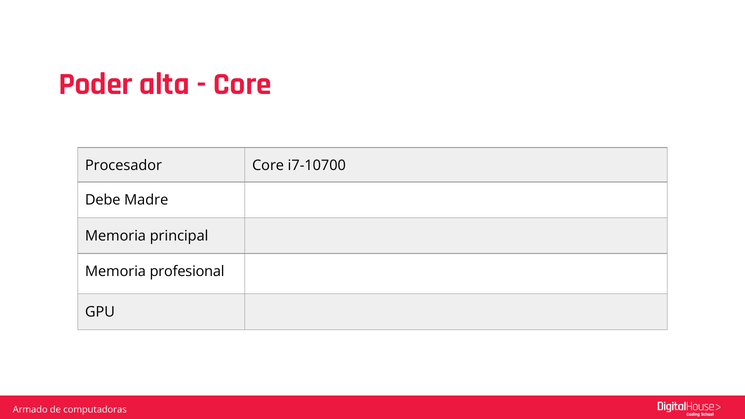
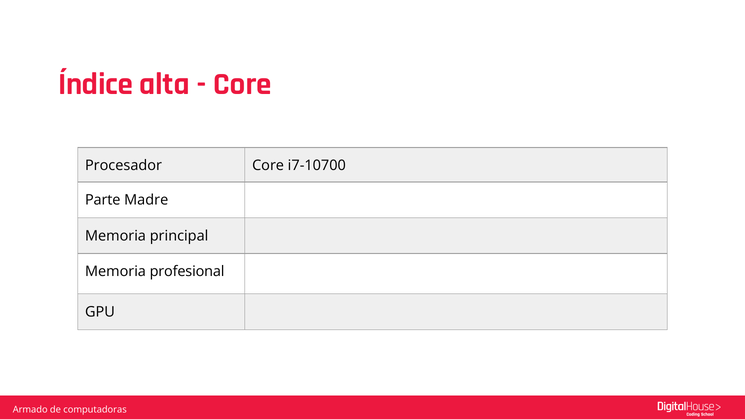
Poder: Poder -> Índice (96, 84)
Debe: Debe -> Parte (103, 200)
